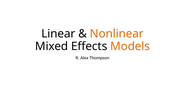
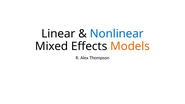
Nonlinear colour: orange -> blue (117, 34)
